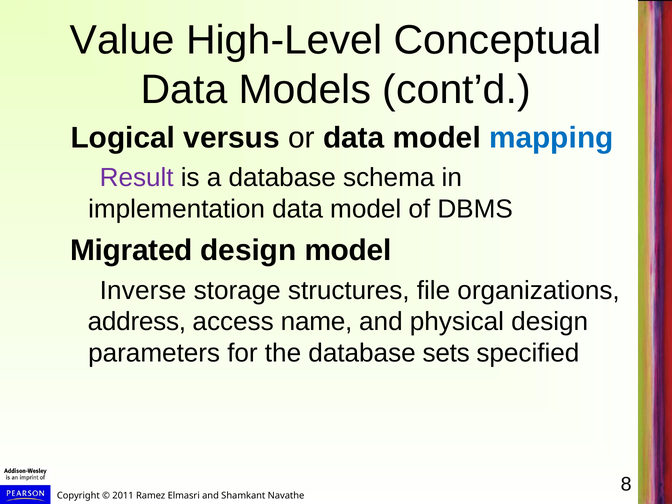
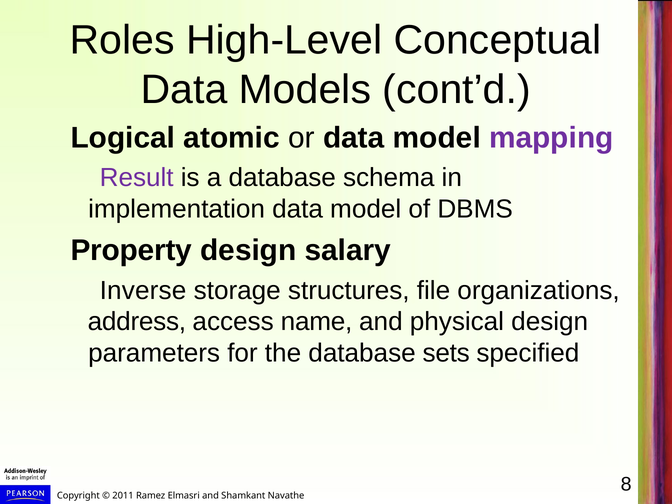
Value: Value -> Roles (122, 40)
versus: versus -> atomic (232, 138)
mapping colour: blue -> purple (551, 138)
Migrated: Migrated -> Property (131, 251)
design model: model -> salary (348, 251)
